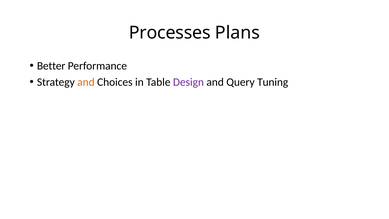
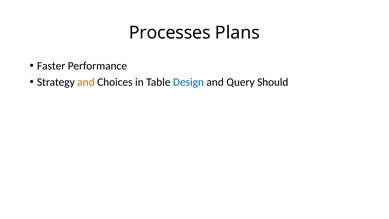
Better: Better -> Faster (51, 66)
Design colour: purple -> blue (188, 82)
Tuning: Tuning -> Should (273, 82)
